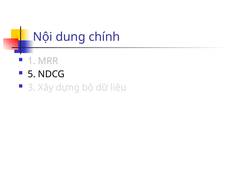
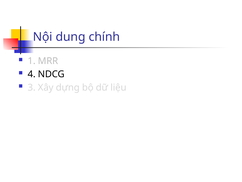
5: 5 -> 4 (32, 74)
